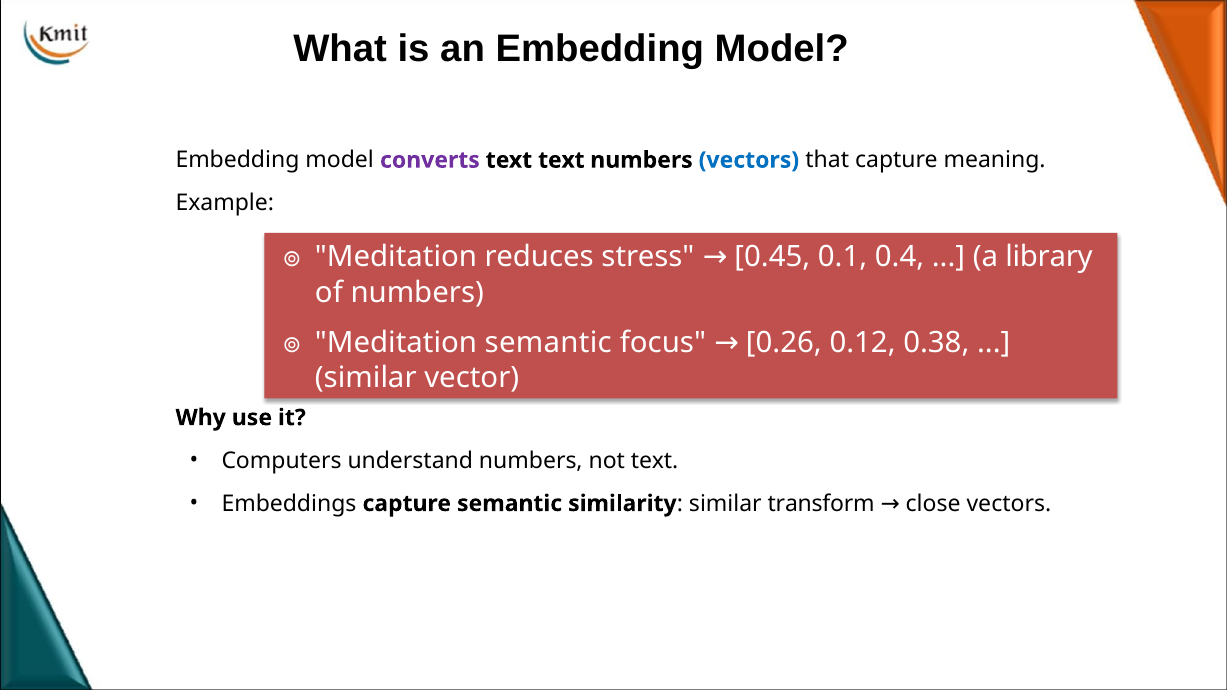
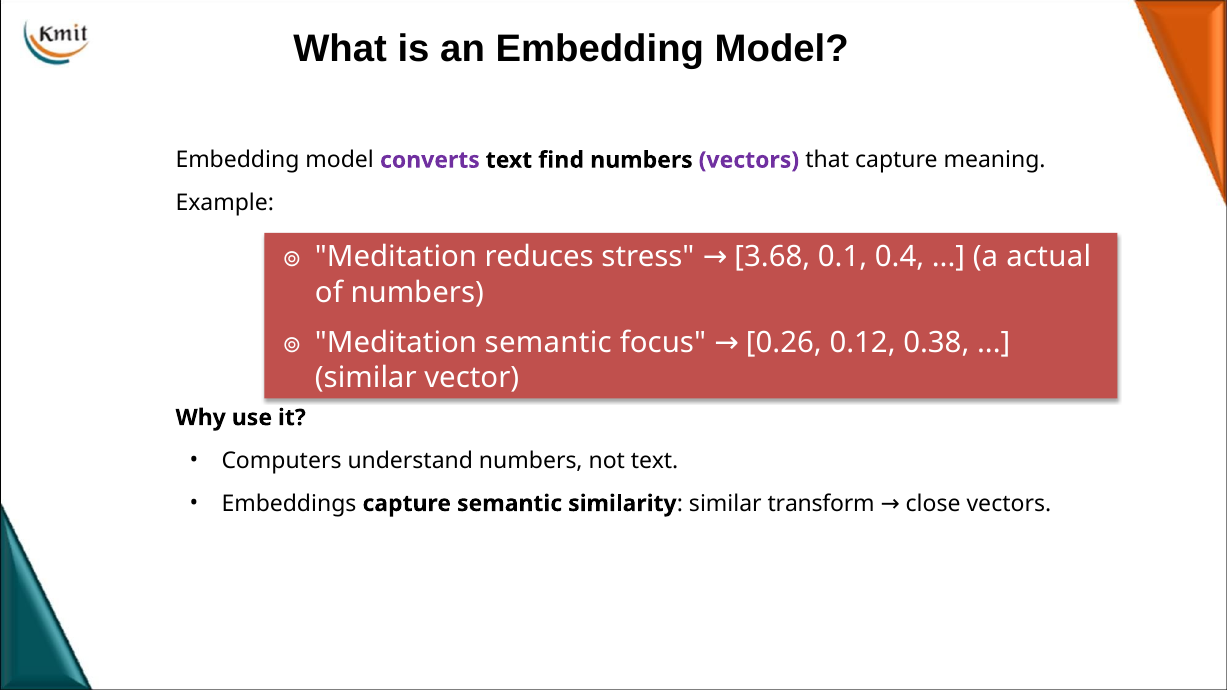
text text: text -> find (561, 160)
vectors colour: blue -> purple (749, 160)
0.45: 0.45 -> 3.68 (772, 257)
library: library -> actual (1049, 257)
